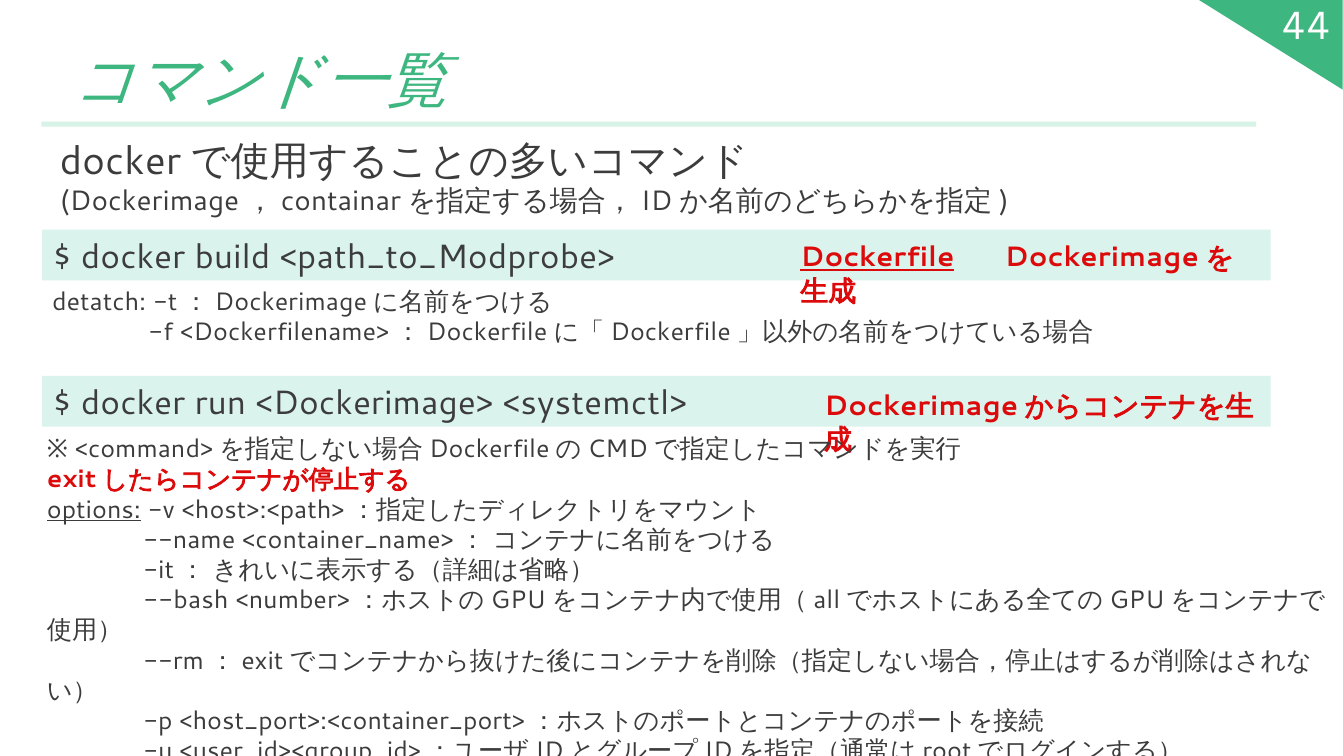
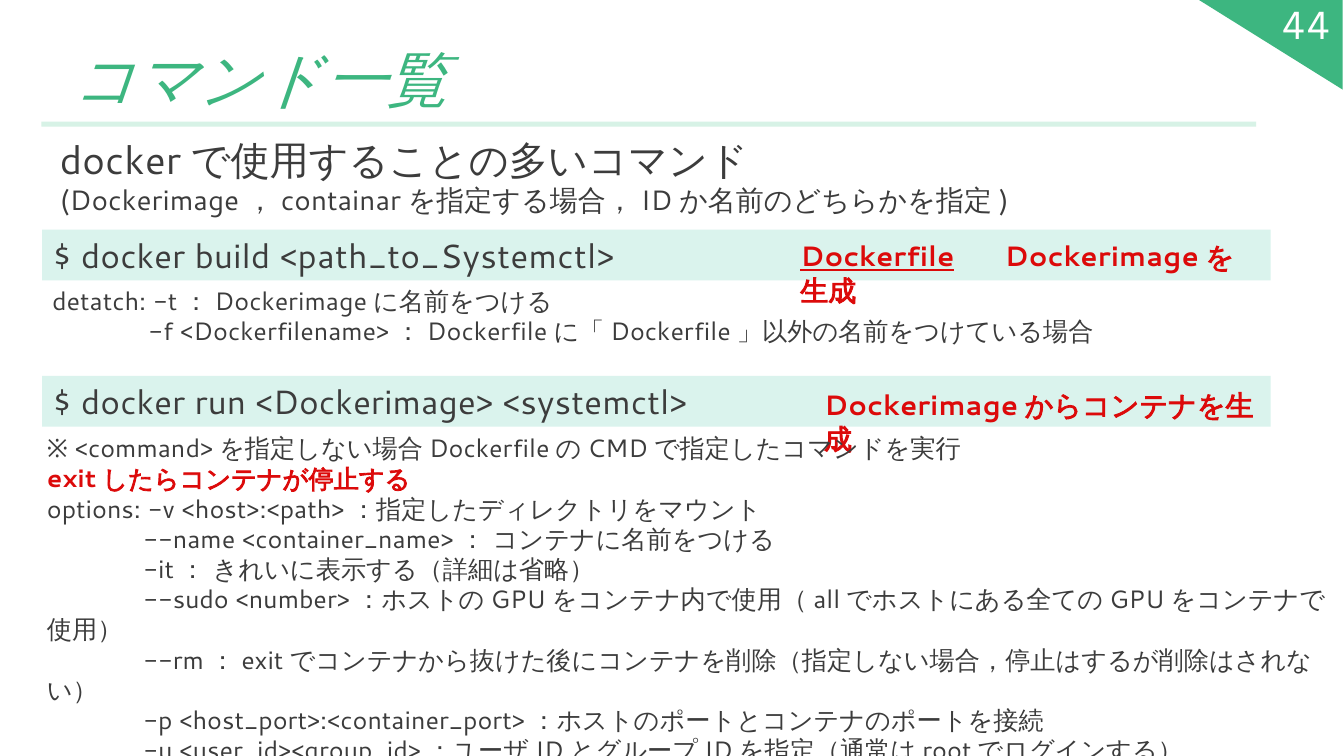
<path_to_Modprobe>: <path_to_Modprobe> -> <path_to_Systemctl> (447, 257)
options underline: present -> none (94, 509)
--bash: --bash -> --sudo (186, 600)
